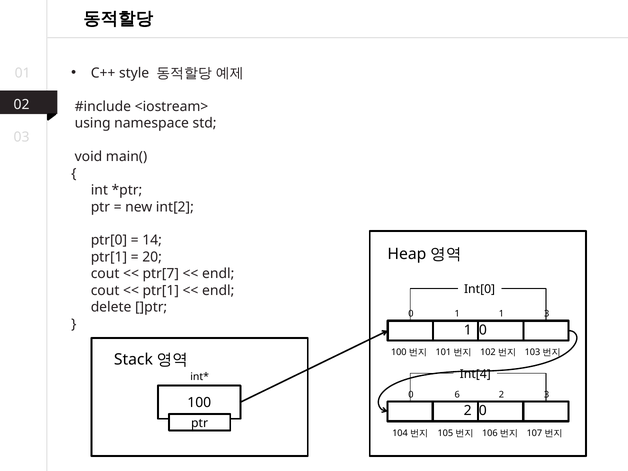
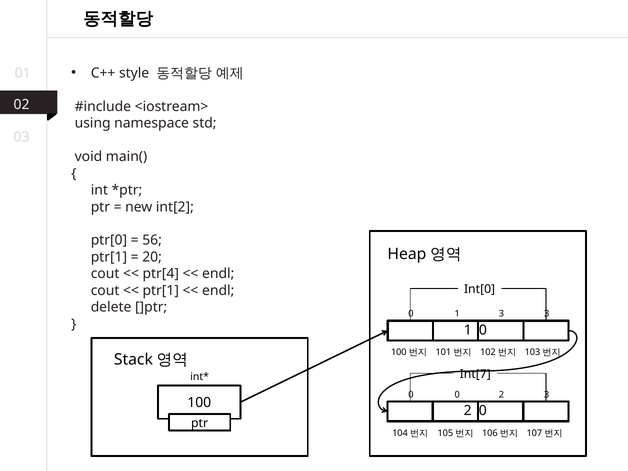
14: 14 -> 56 (152, 240)
ptr[7: ptr[7 -> ptr[4 (161, 274)
1 1: 1 -> 3 (501, 314)
Int[4: Int[4 -> Int[7 (475, 374)
6: 6 -> 0 (457, 395)
